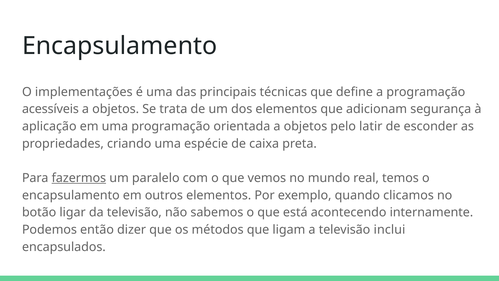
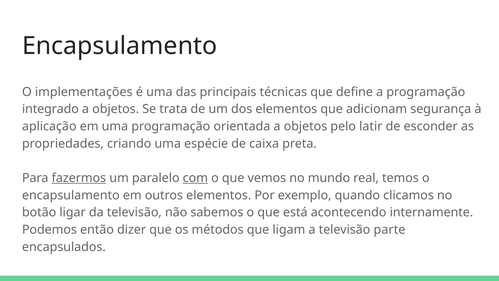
acessíveis: acessíveis -> integrado (50, 109)
com underline: none -> present (195, 178)
inclui: inclui -> parte (390, 229)
